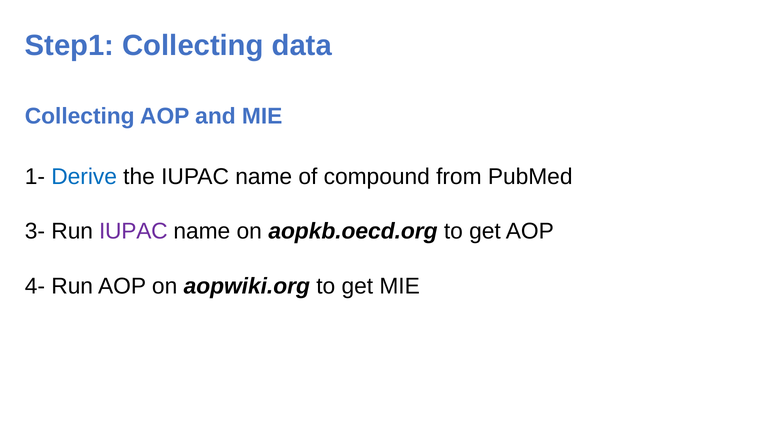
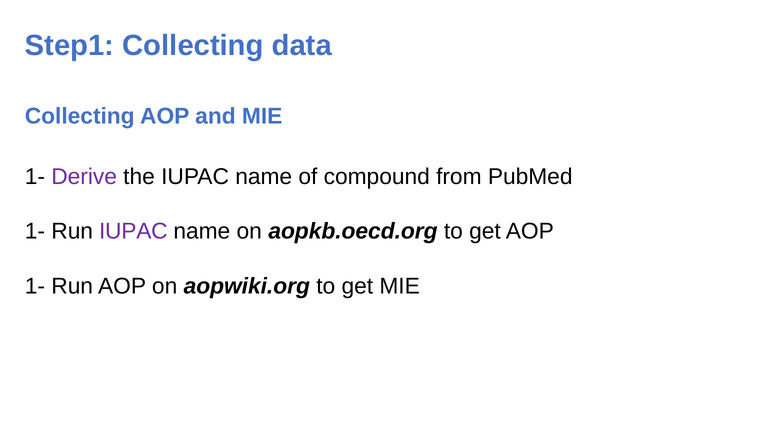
Derive colour: blue -> purple (84, 177)
3-: 3- -> 1- (35, 232)
4-: 4- -> 1- (35, 286)
